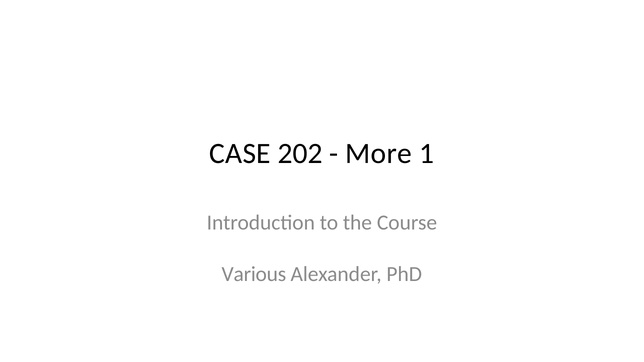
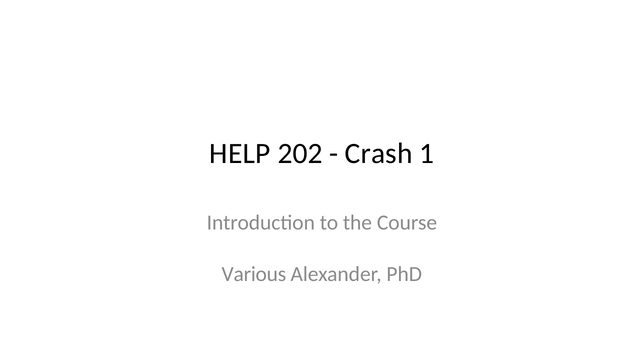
CASE: CASE -> HELP (240, 153)
More: More -> Crash (379, 153)
